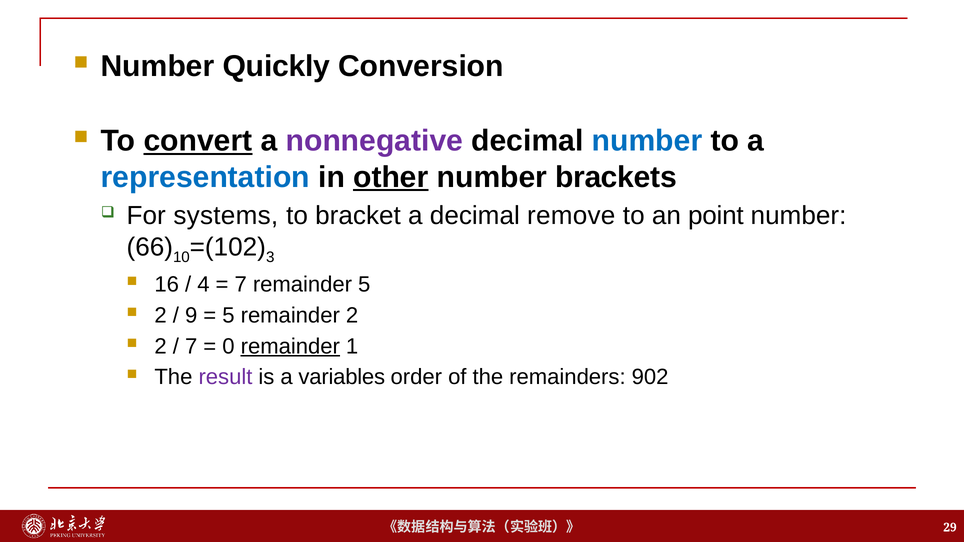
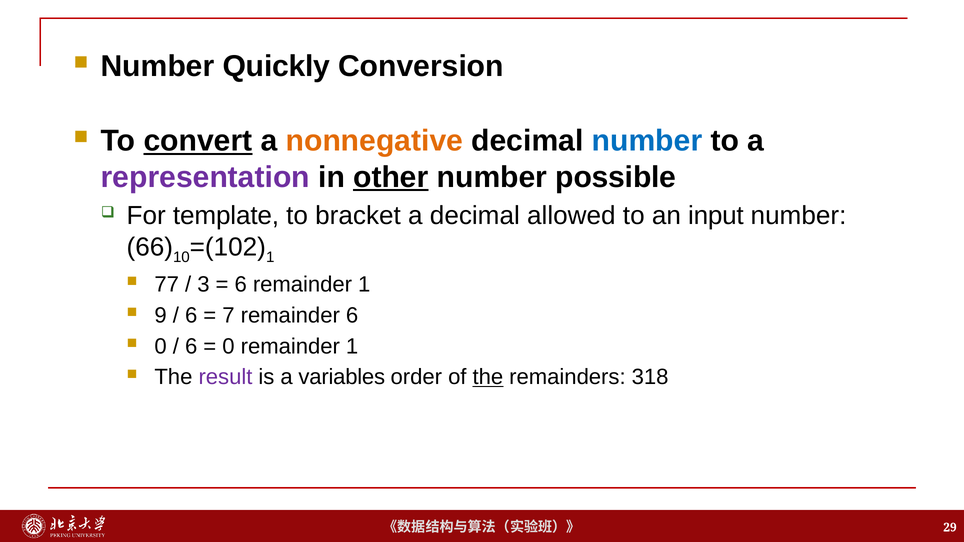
nonnegative colour: purple -> orange (374, 141)
representation colour: blue -> purple (205, 177)
brackets: brackets -> possible (616, 177)
systems: systems -> template (226, 216)
remove: remove -> allowed (571, 216)
point: point -> input (716, 216)
3: 3 -> 1 (270, 257)
16: 16 -> 77 (167, 285)
4: 4 -> 3 (203, 285)
7: 7 -> 6 (241, 285)
5: 5 -> 1 (364, 285)
2: 2 -> 9 (161, 315)
9: 9 -> 6 (191, 315)
5: 5 -> 7 (228, 315)
remainder 2: 2 -> 6 (352, 315)
2: 2 -> 0 (161, 346)
7: 7 -> 6 (191, 346)
remainder underline: present -> none (290, 346)
the underline: none -> present (488, 377)
902: 902 -> 318 (650, 377)
